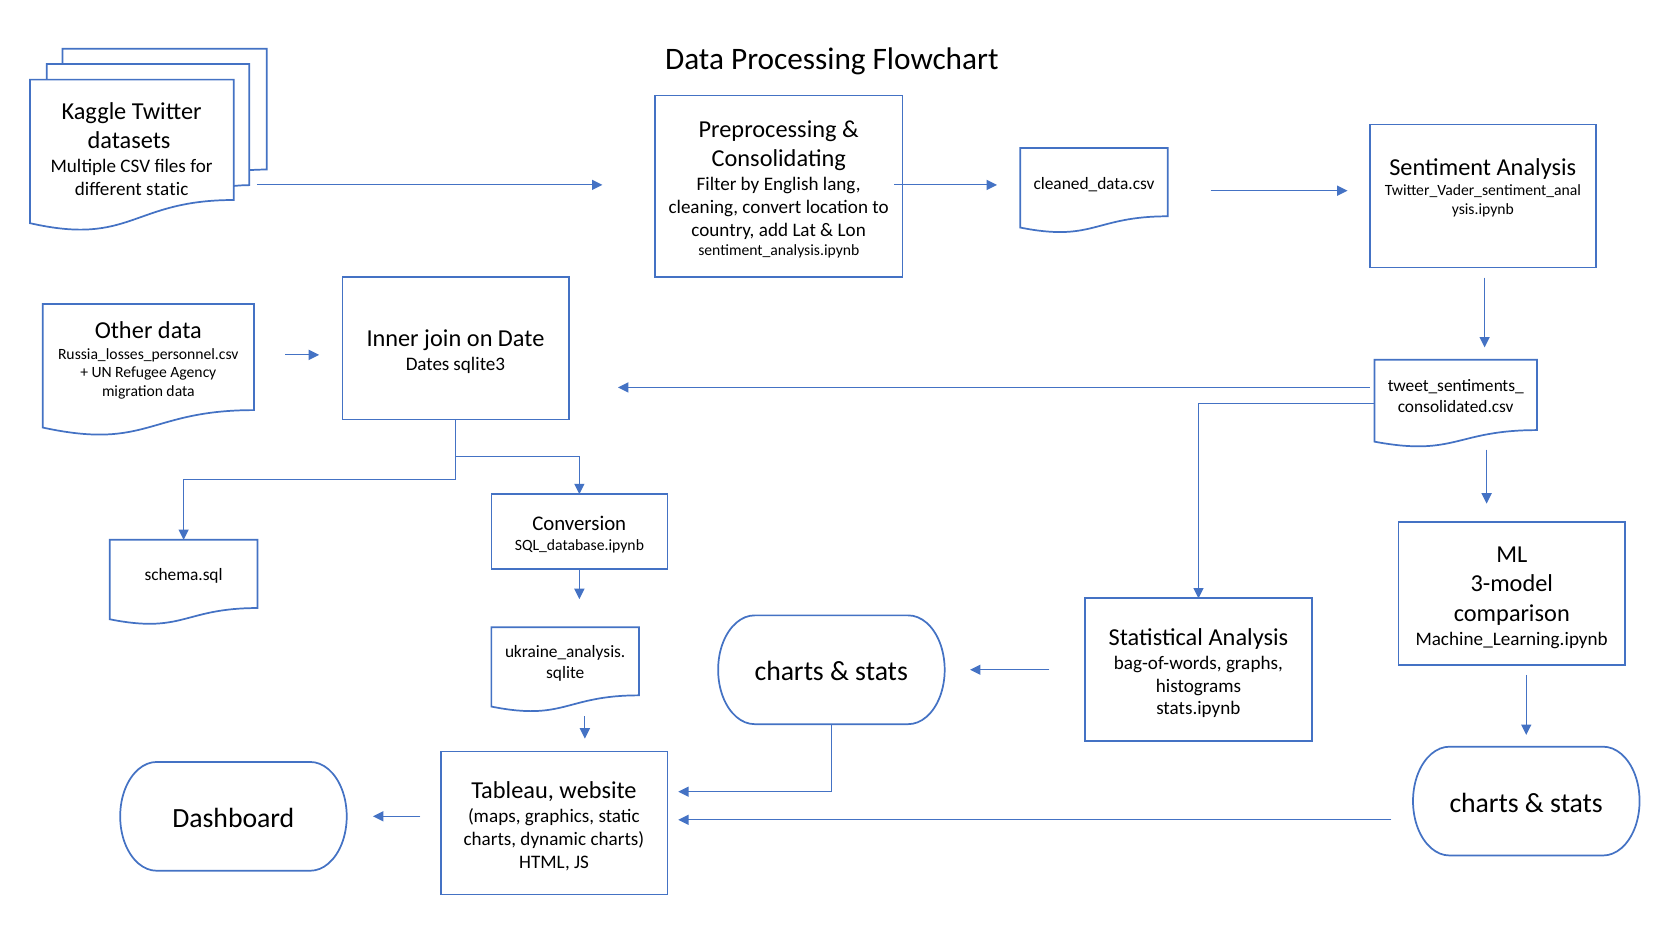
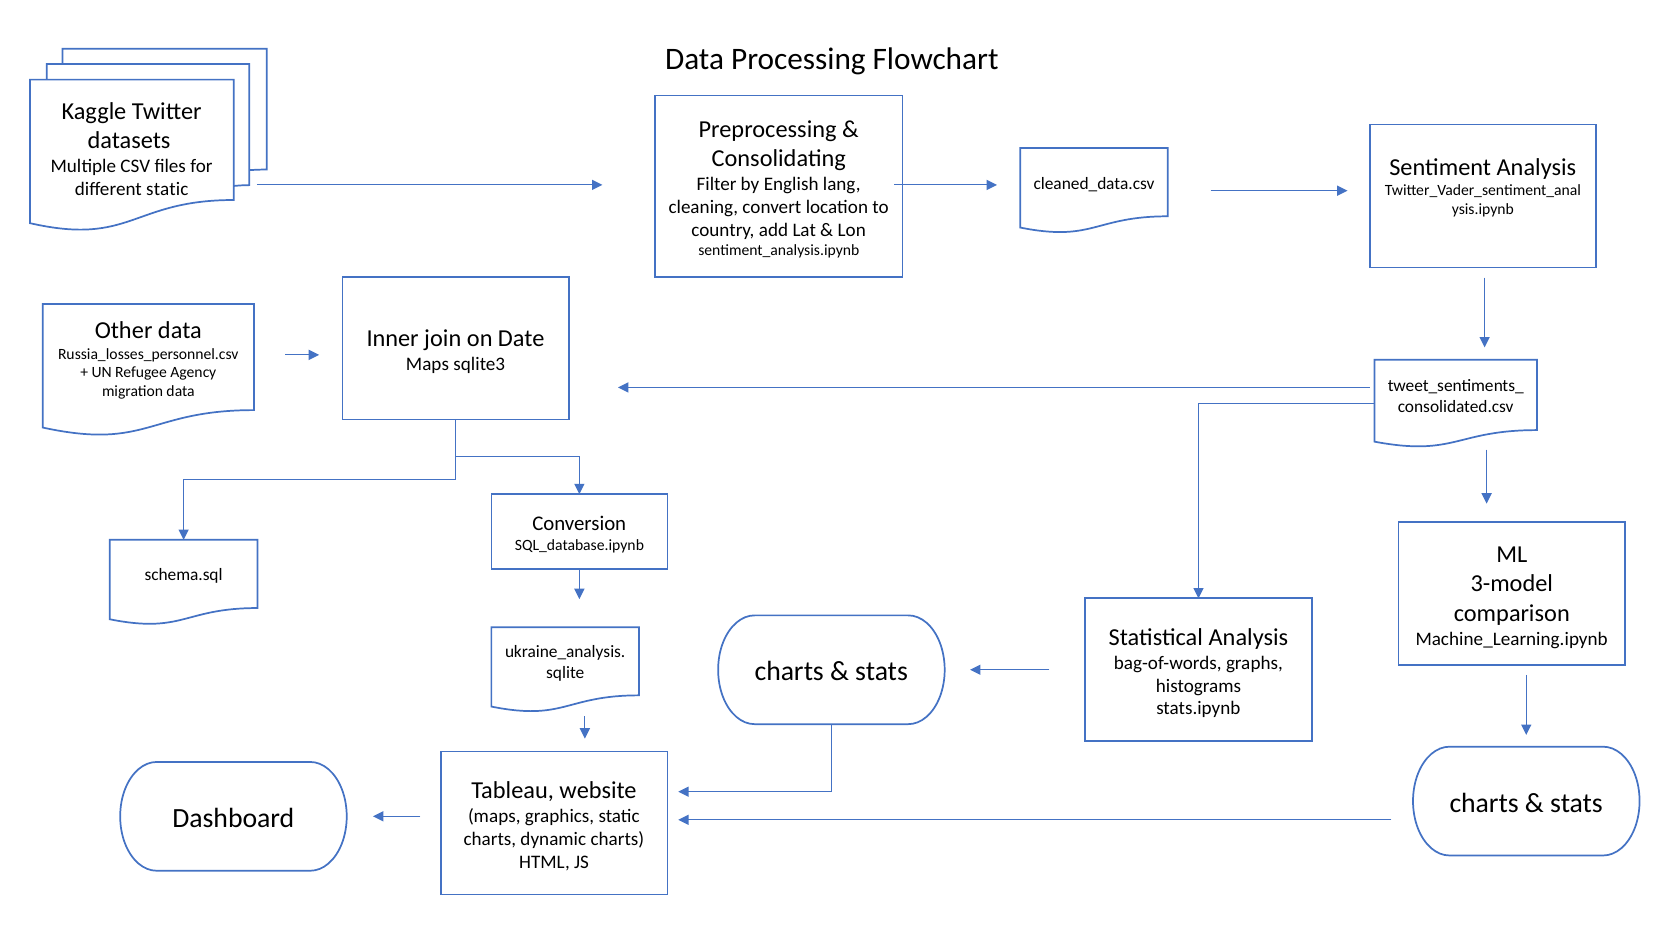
Dates: Dates -> Maps (427, 364)
